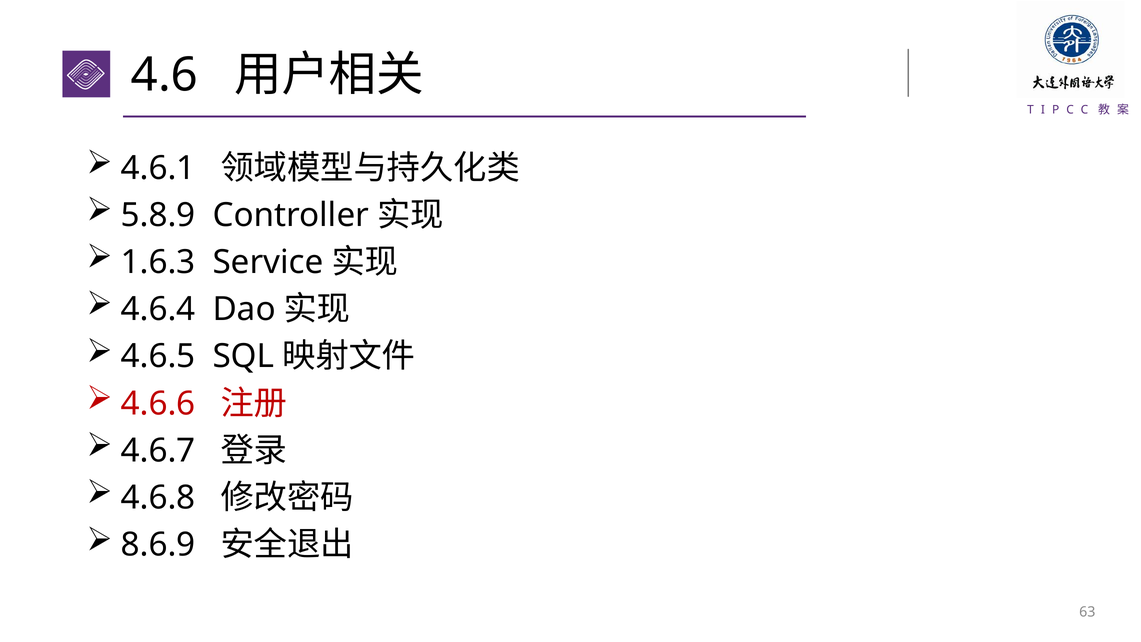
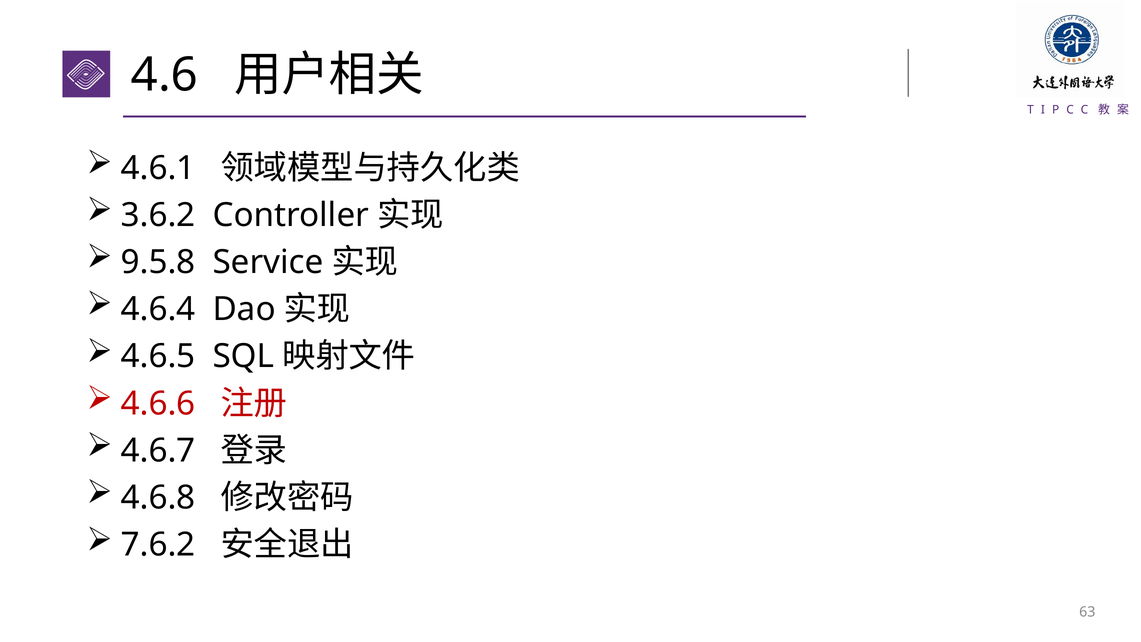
5.8.9: 5.8.9 -> 3.6.2 (158, 215)
1.6.3: 1.6.3 -> 9.5.8 (158, 262)
8.6.9: 8.6.9 -> 7.6.2 (158, 545)
